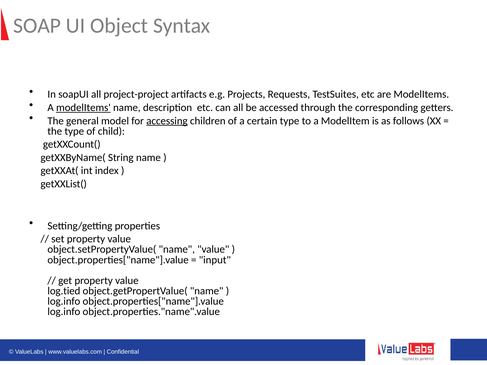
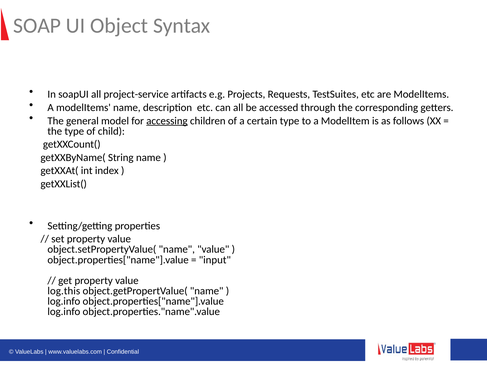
project-project: project-project -> project-service (136, 94)
modelItems underline: present -> none (83, 108)
log.tied: log.tied -> log.this (64, 291)
